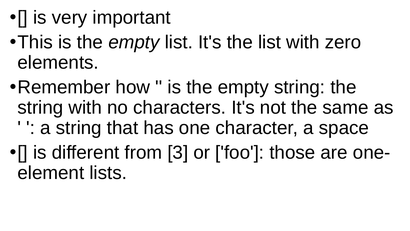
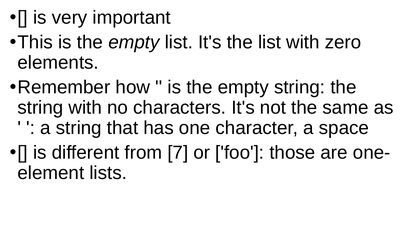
3: 3 -> 7 (178, 152)
